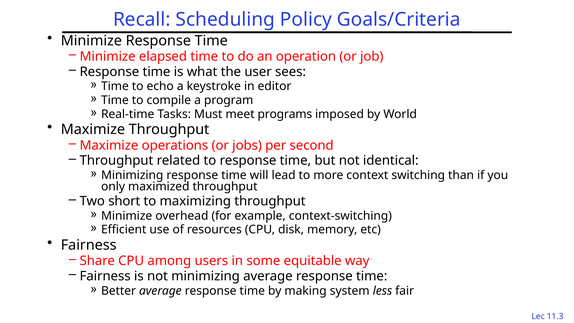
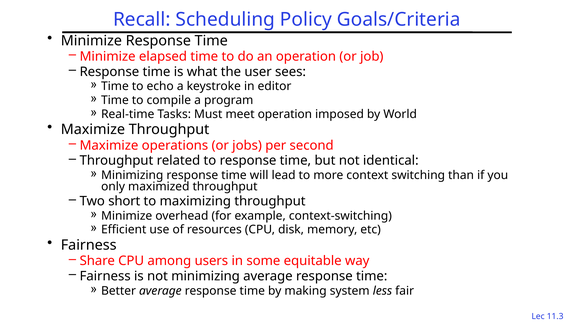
meet programs: programs -> operation (285, 114)
